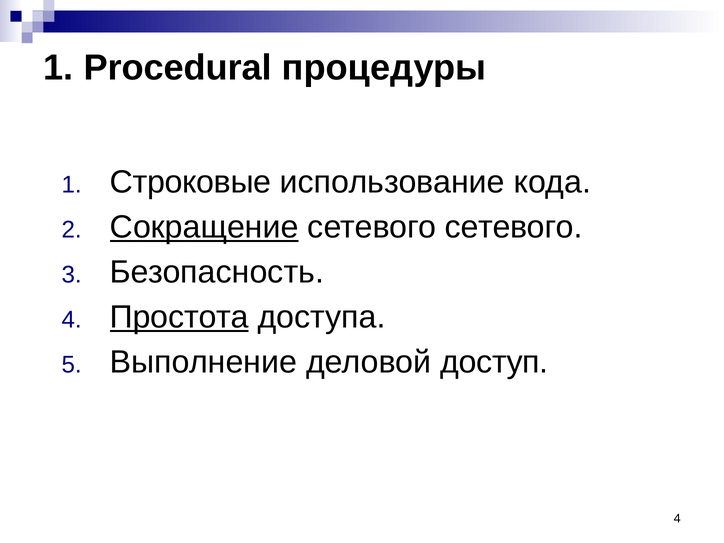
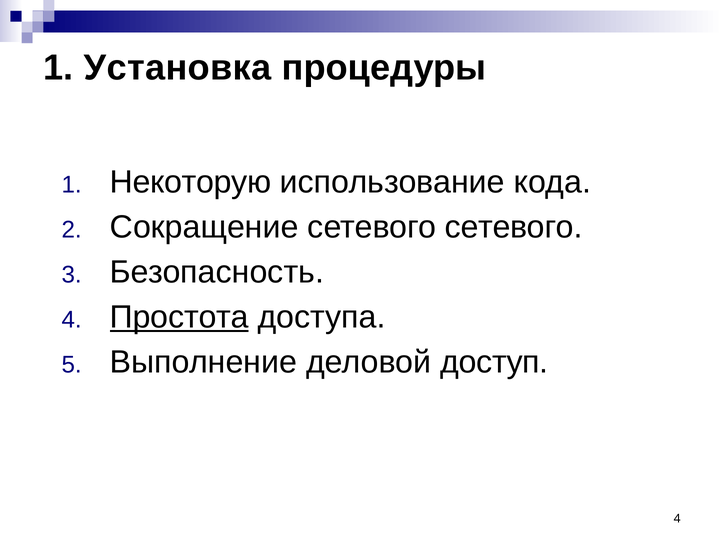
Procedural: Procedural -> Установка (178, 68)
Строковые: Строковые -> Некоторую (191, 182)
Сокращение underline: present -> none (204, 227)
